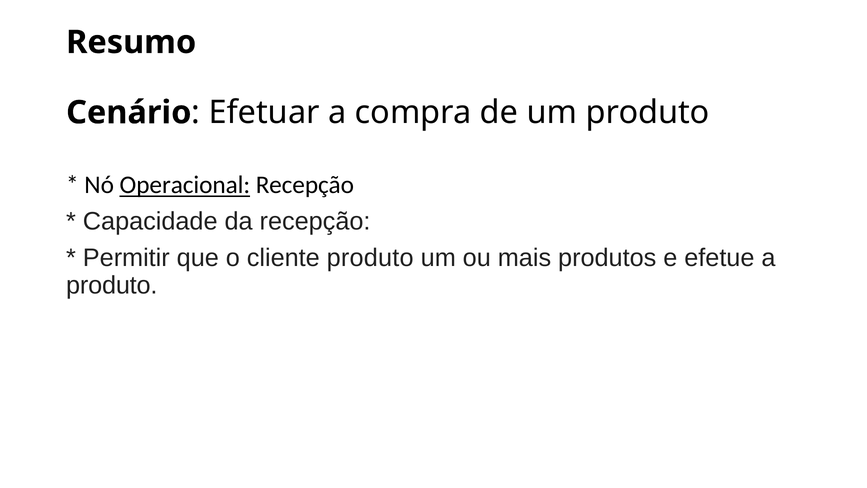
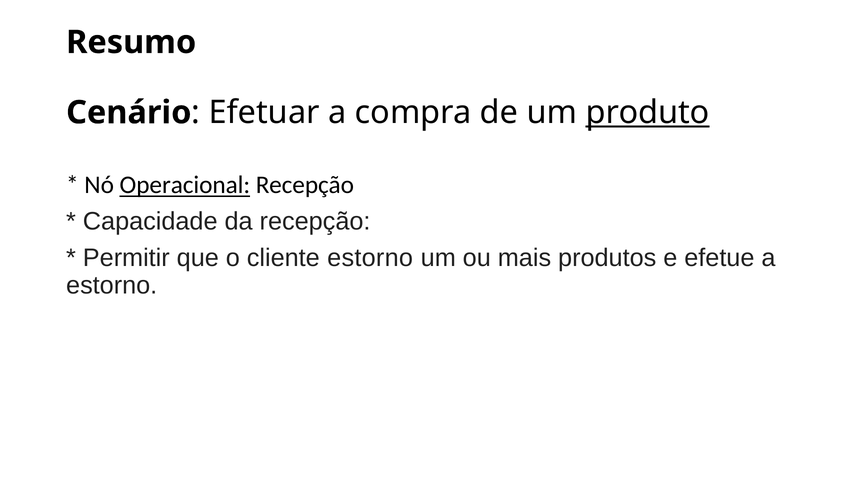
produto underline: none -> present (648, 112)
cliente produto: produto -> estorno (370, 258)
produto: produto -> estorno (112, 285)
